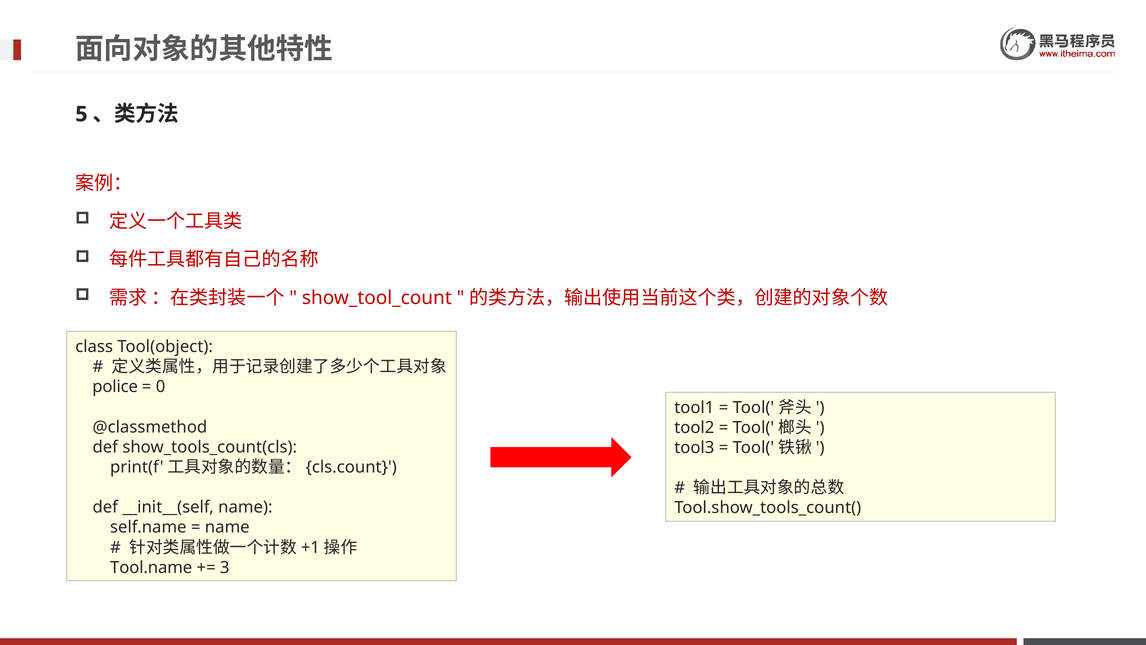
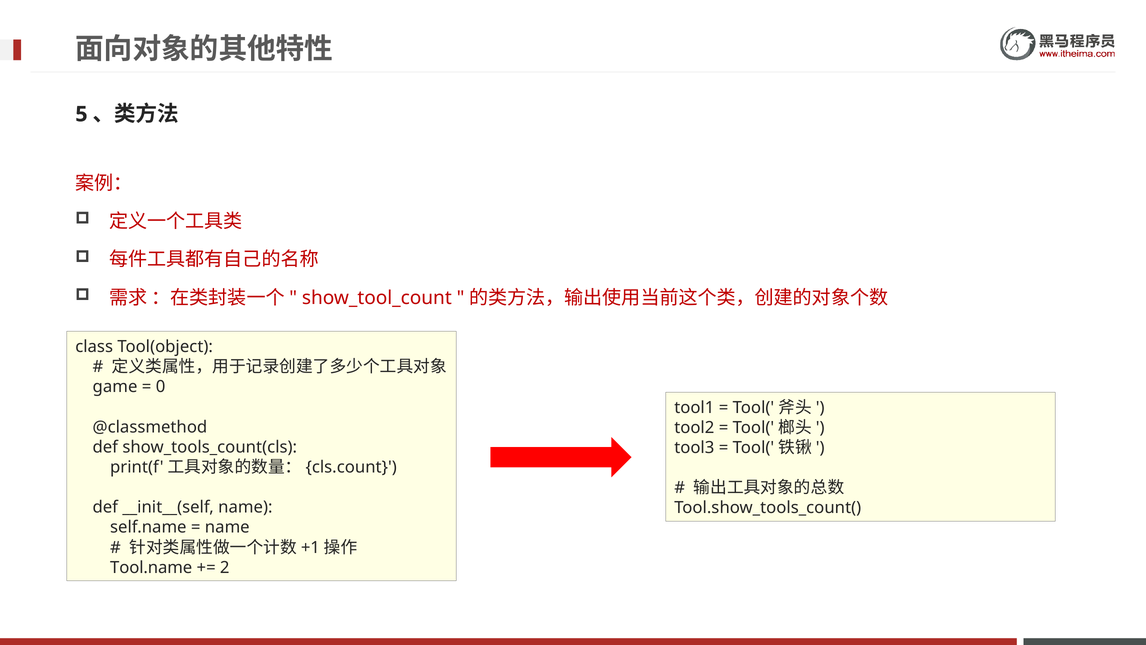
police: police -> game (115, 387)
3: 3 -> 2 (225, 567)
